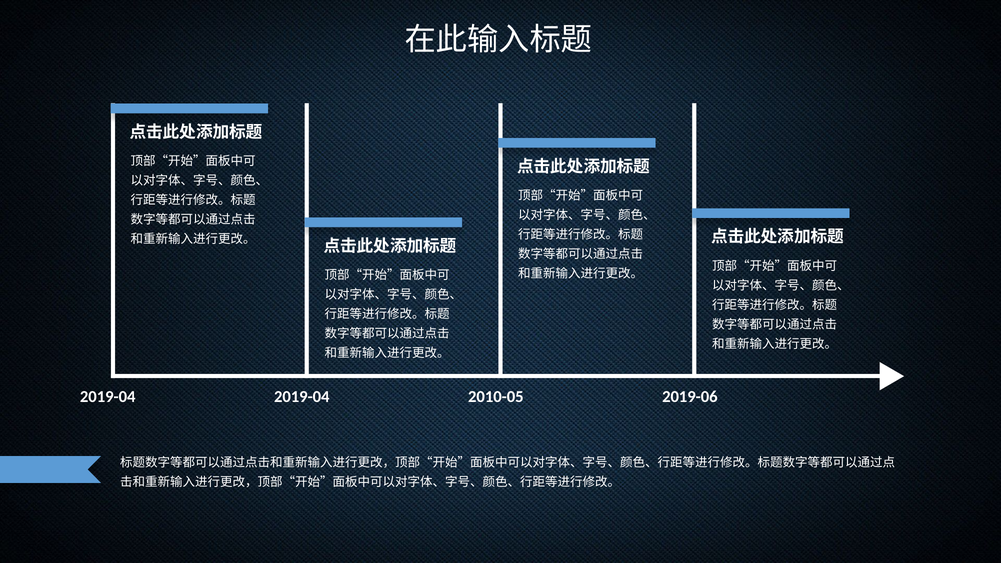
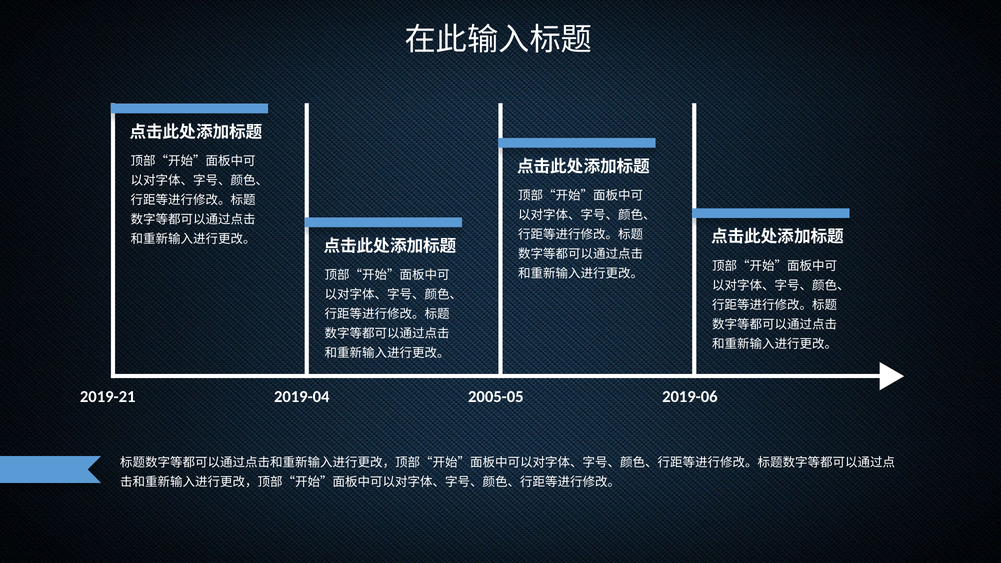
2019-04: 2019-04 -> 2019-21 (108, 397)
2010-05: 2010-05 -> 2005-05 (496, 397)
